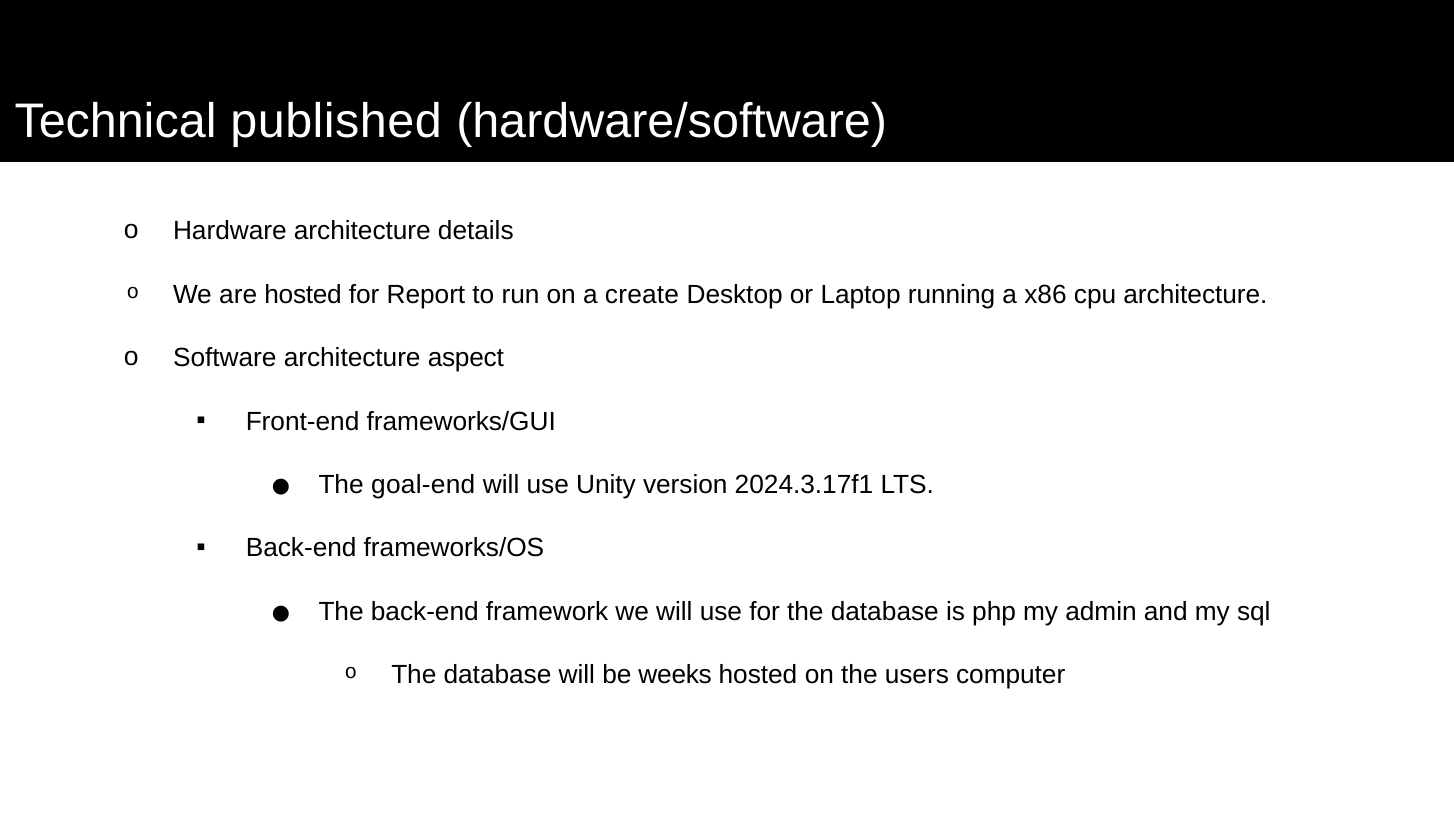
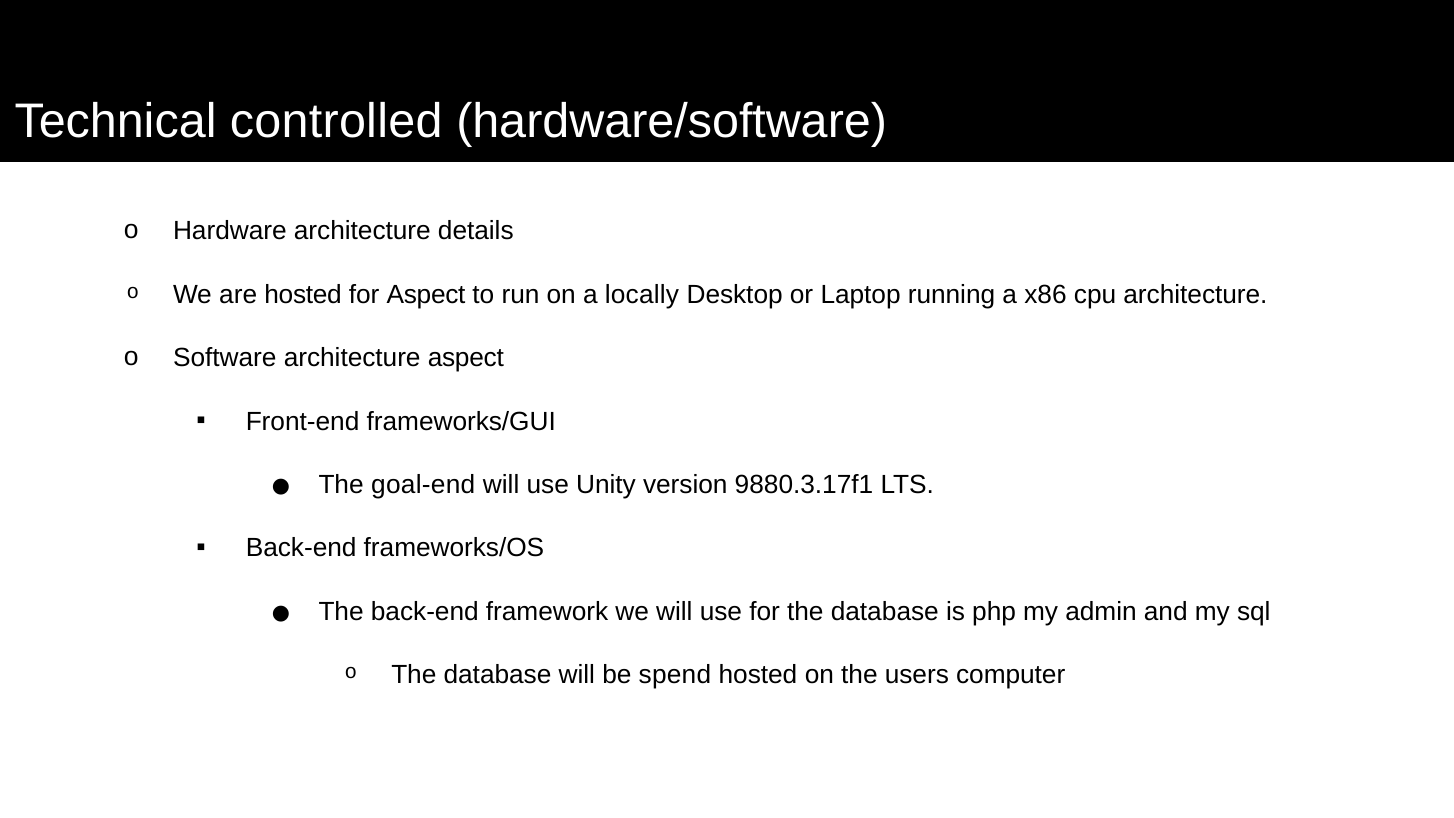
published: published -> controlled (336, 122)
for Report: Report -> Aspect (426, 295)
create: create -> locally (642, 295)
2024.3.17f1: 2024.3.17f1 -> 9880.3.17f1 (804, 485)
weeks: weeks -> spend (675, 675)
